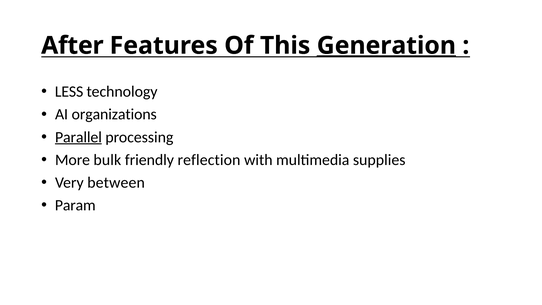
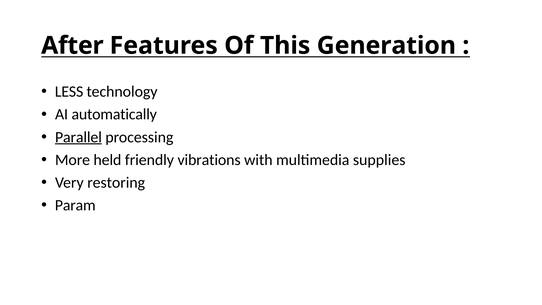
Generation underline: present -> none (386, 46)
organizations: organizations -> automatically (114, 114)
bulk: bulk -> held (107, 160)
reflection: reflection -> vibrations (209, 160)
between: between -> restoring (116, 183)
